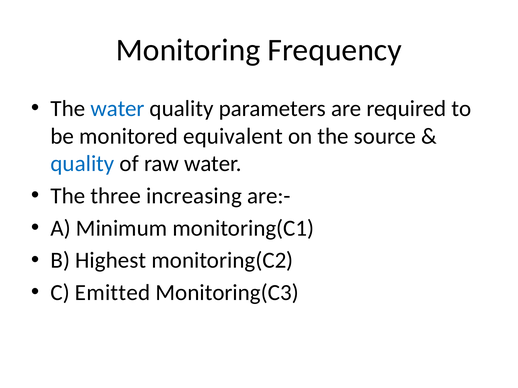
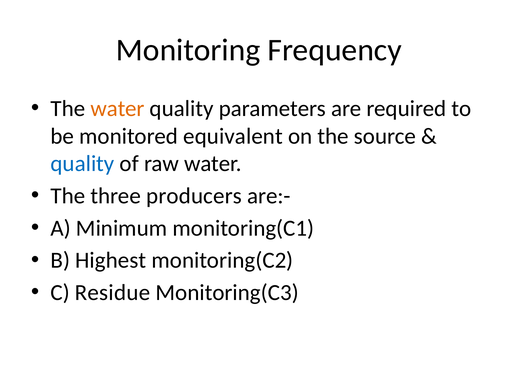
water colour: blue -> orange (118, 109)
increasing: increasing -> producers (194, 196)
Emitted: Emitted -> Residue (113, 293)
